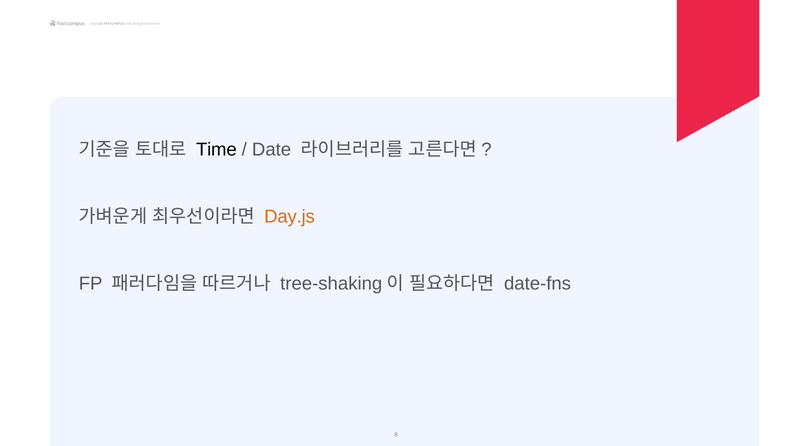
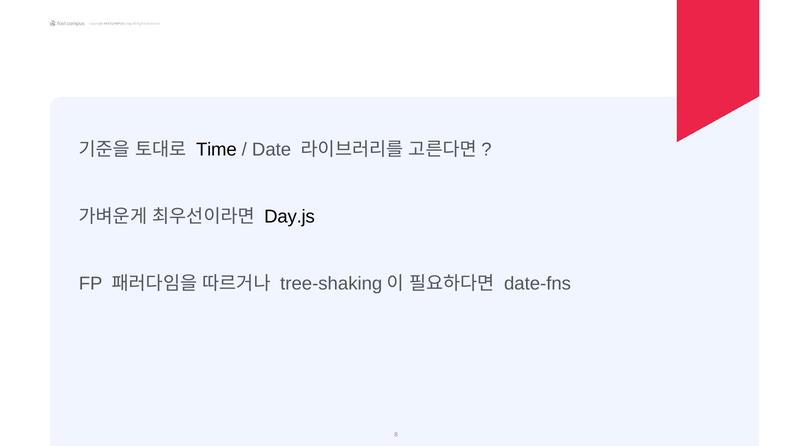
Day.js colour: orange -> black (290, 216)
